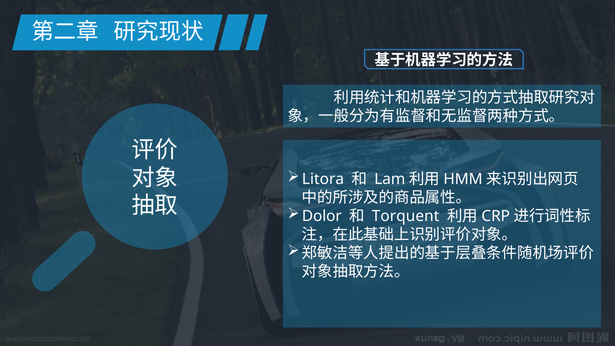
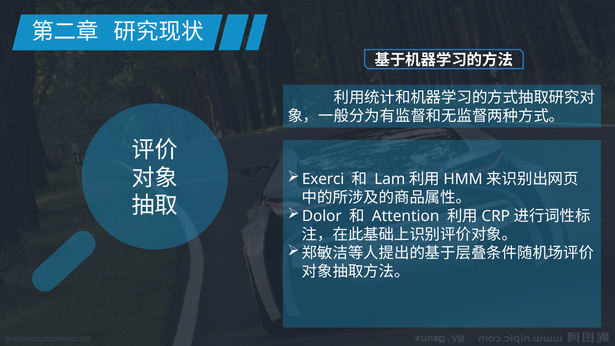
Litora: Litora -> Exerci (323, 179)
Torquent: Torquent -> Attention (406, 216)
